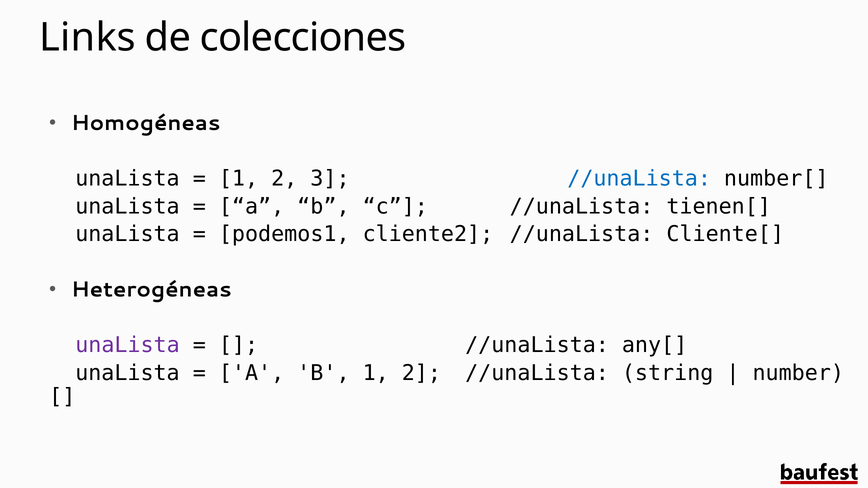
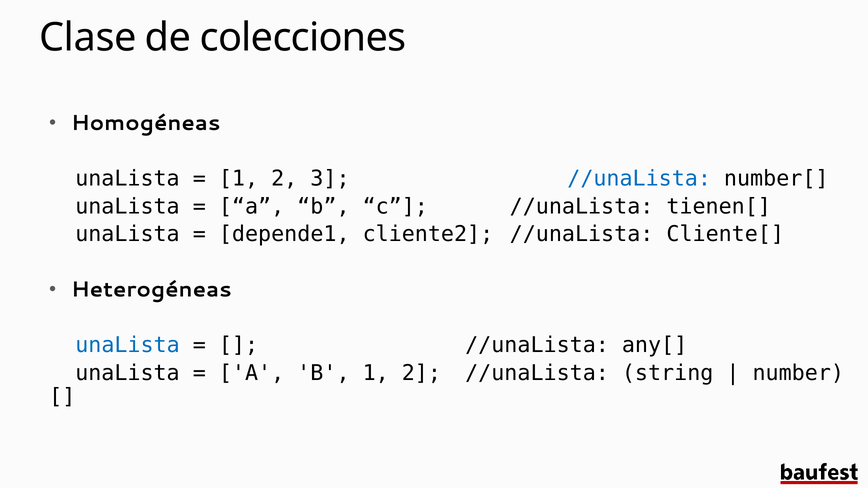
Links: Links -> Clase (88, 38)
podemos1: podemos1 -> depende1 (284, 234)
unaLista colour: purple -> blue (127, 345)
